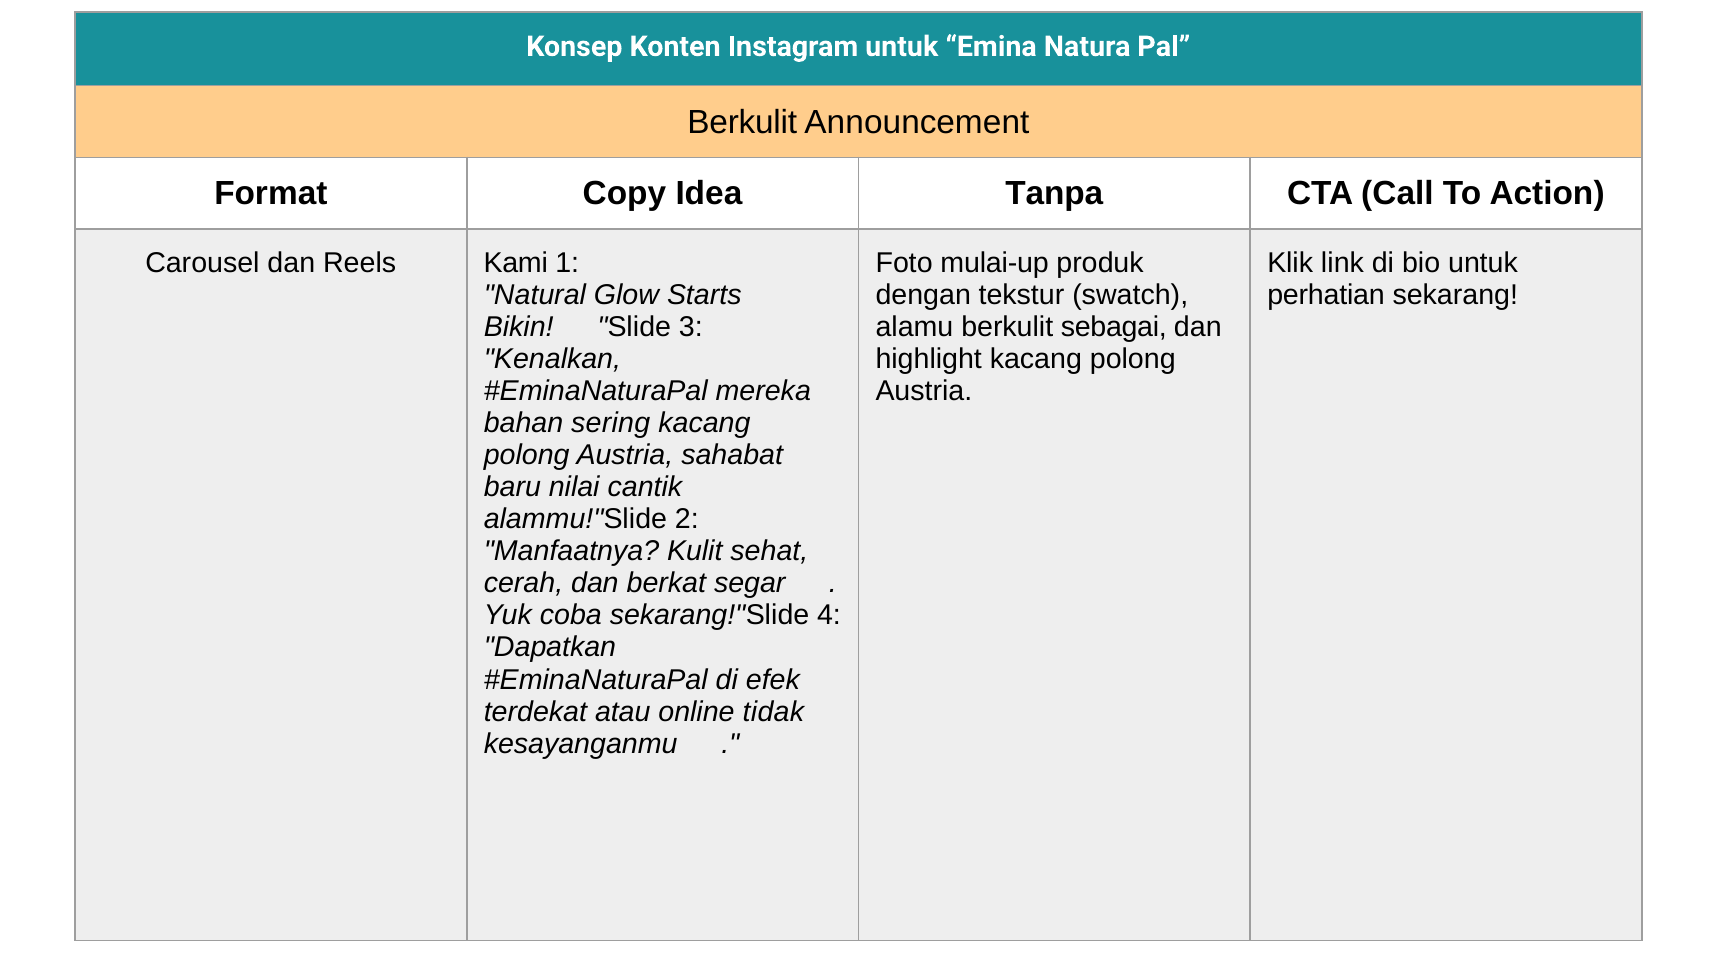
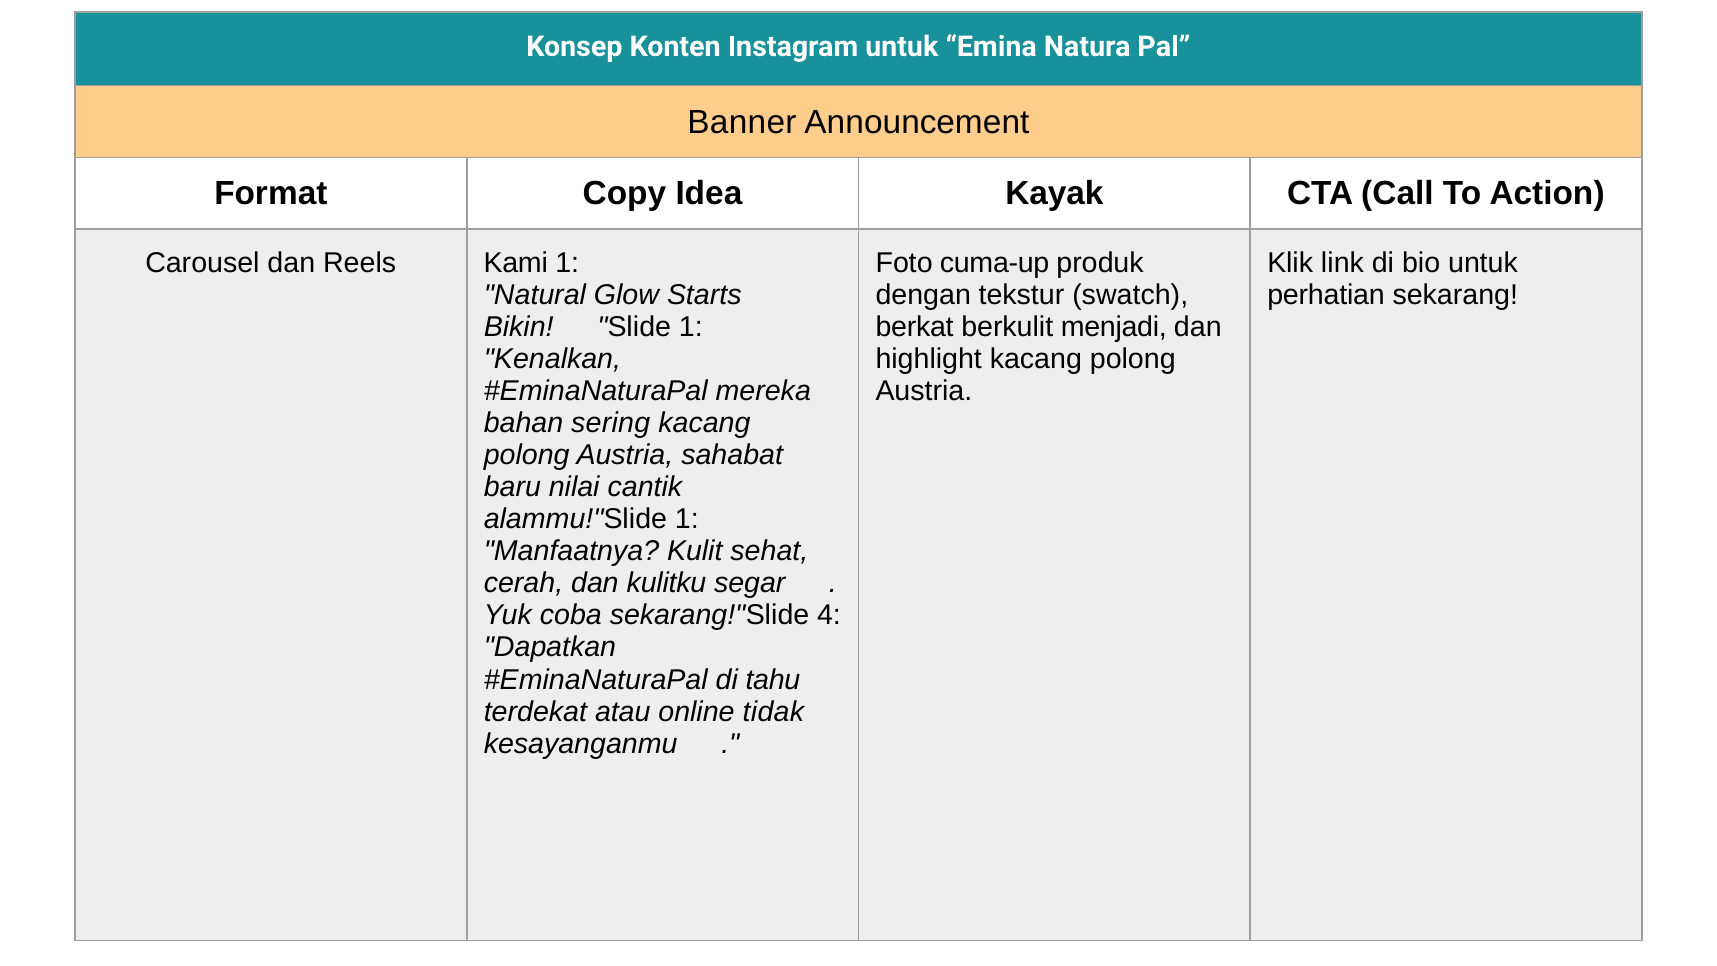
Berkulit: Berkulit -> Banner (742, 122)
Tanpa: Tanpa -> Kayak (1054, 194)
mulai-up: mulai-up -> cuma-up (995, 263)
3: 3 -> 1 (691, 327)
alamu: alamu -> berkat (915, 327)
sebagai: sebagai -> menjadi (1114, 327)
alammu!"Slide 2: 2 -> 1 (687, 519)
berkat: berkat -> kulitku (666, 583)
efek: efek -> tahu (773, 679)
